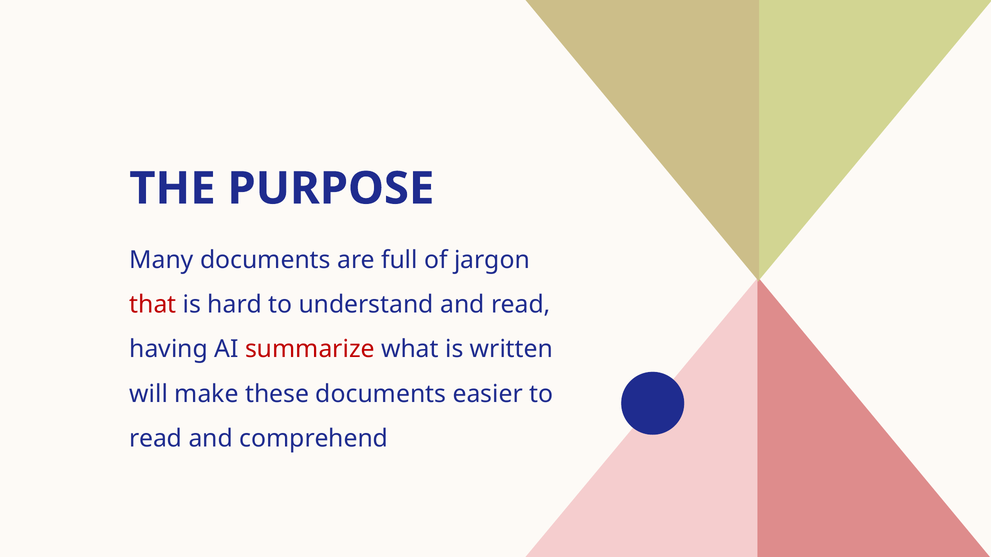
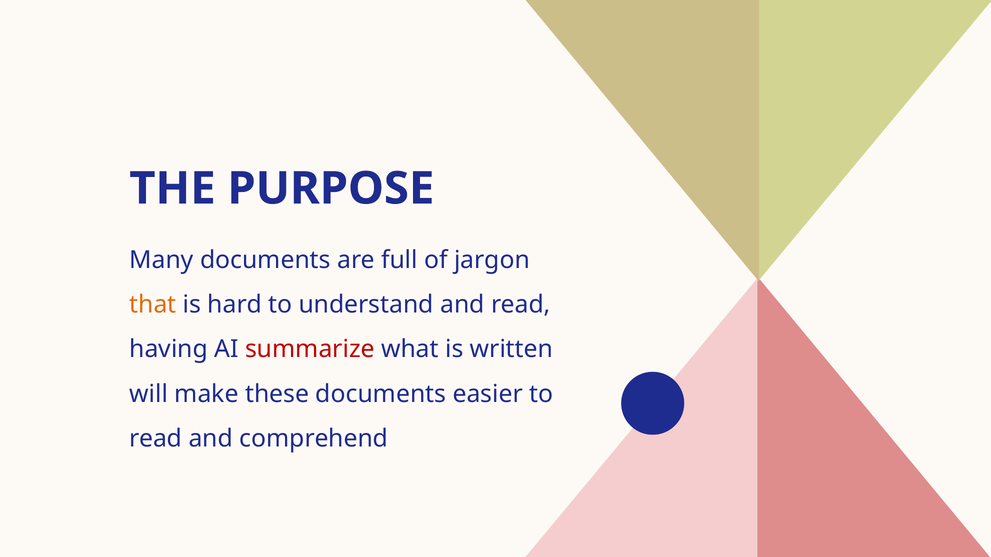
that colour: red -> orange (153, 305)
